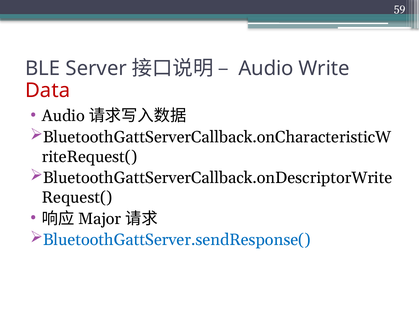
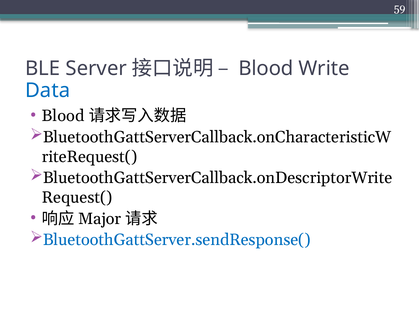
Audio: Audio -> Blood (266, 68)
Data colour: red -> blue (48, 90)
Audio: Audio -> Blood (63, 116)
